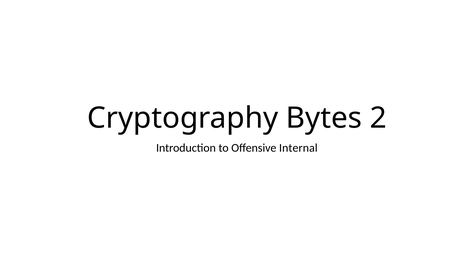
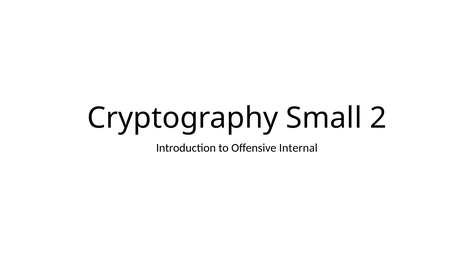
Bytes: Bytes -> Small (324, 118)
